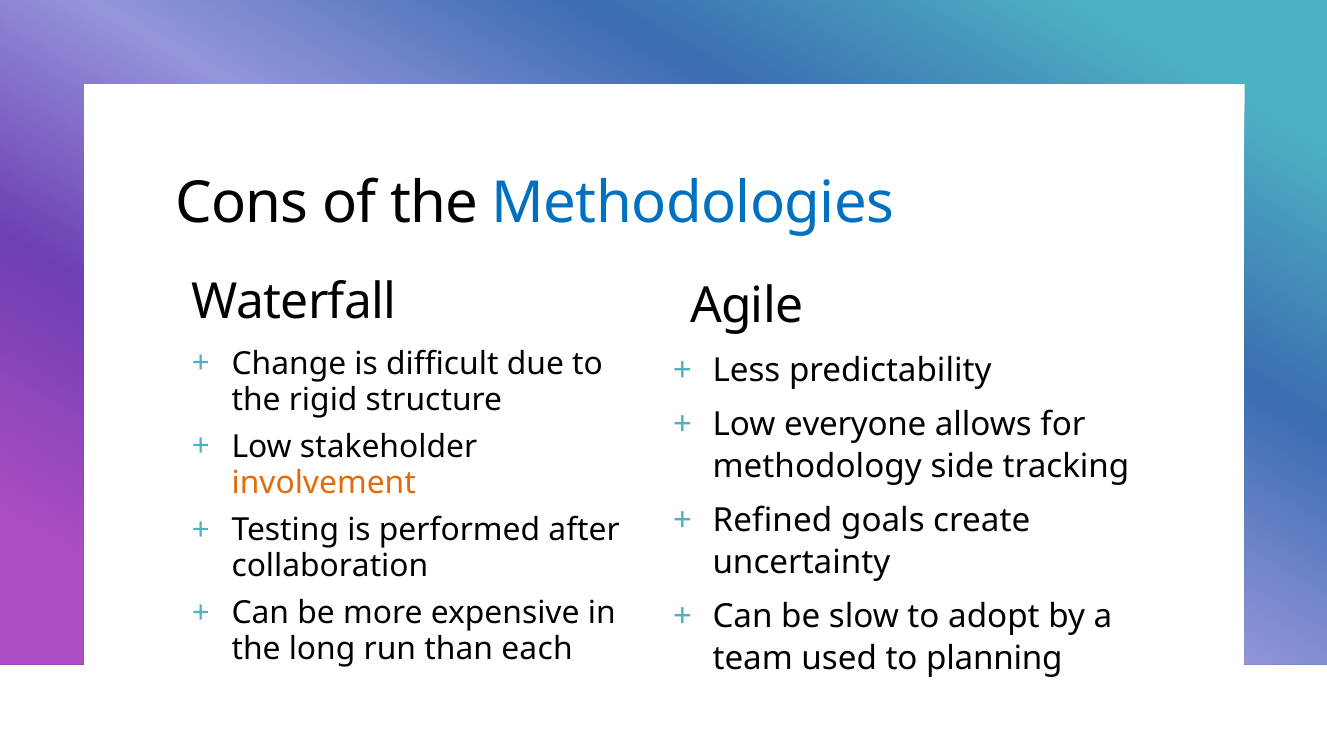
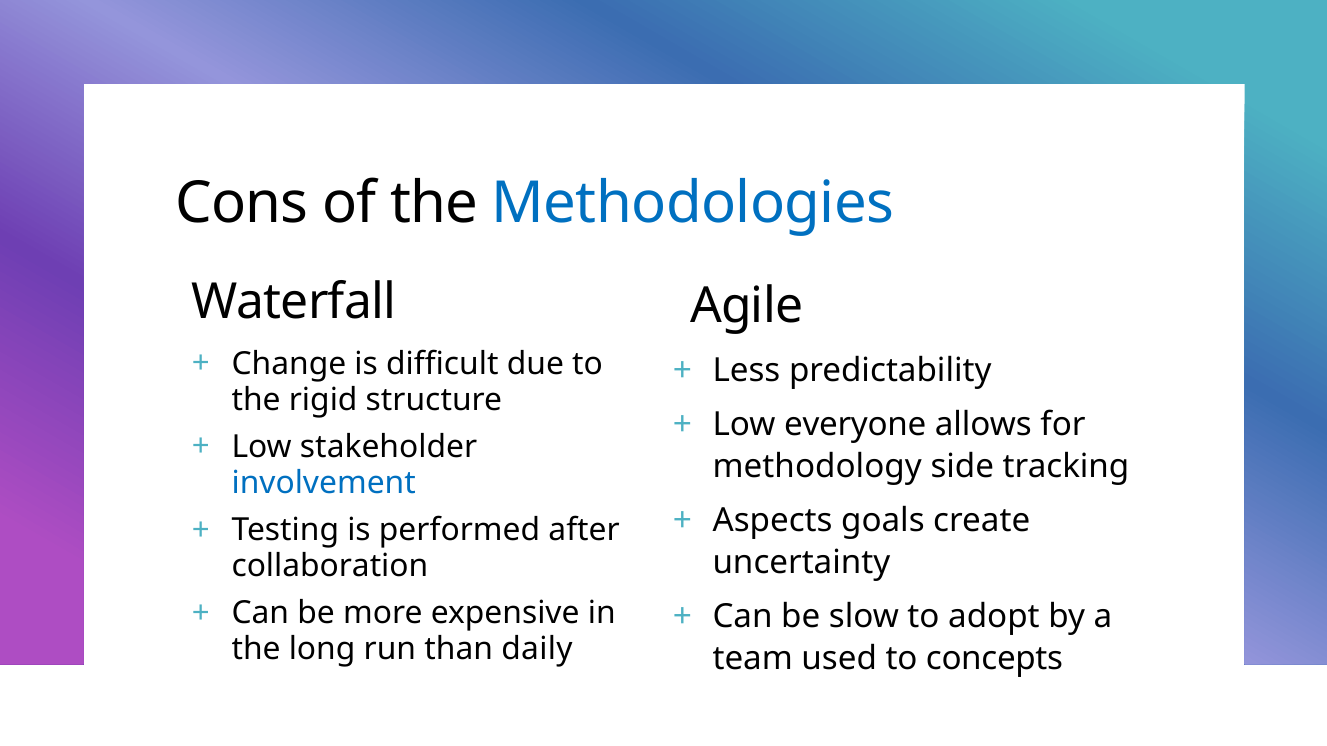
involvement colour: orange -> blue (324, 483)
Refined: Refined -> Aspects (773, 521)
each: each -> daily (537, 650)
planning: planning -> concepts (994, 659)
